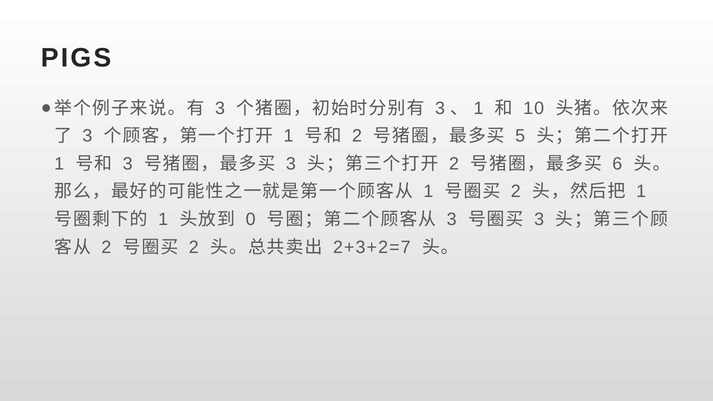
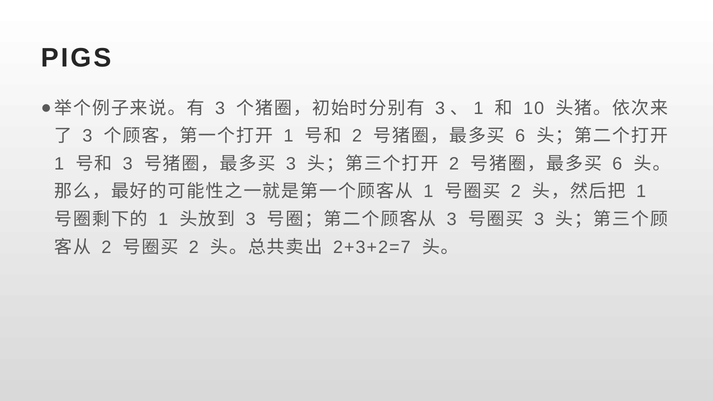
5: 5 -> 6 (520, 136)
0: 0 -> 3 (251, 219)
